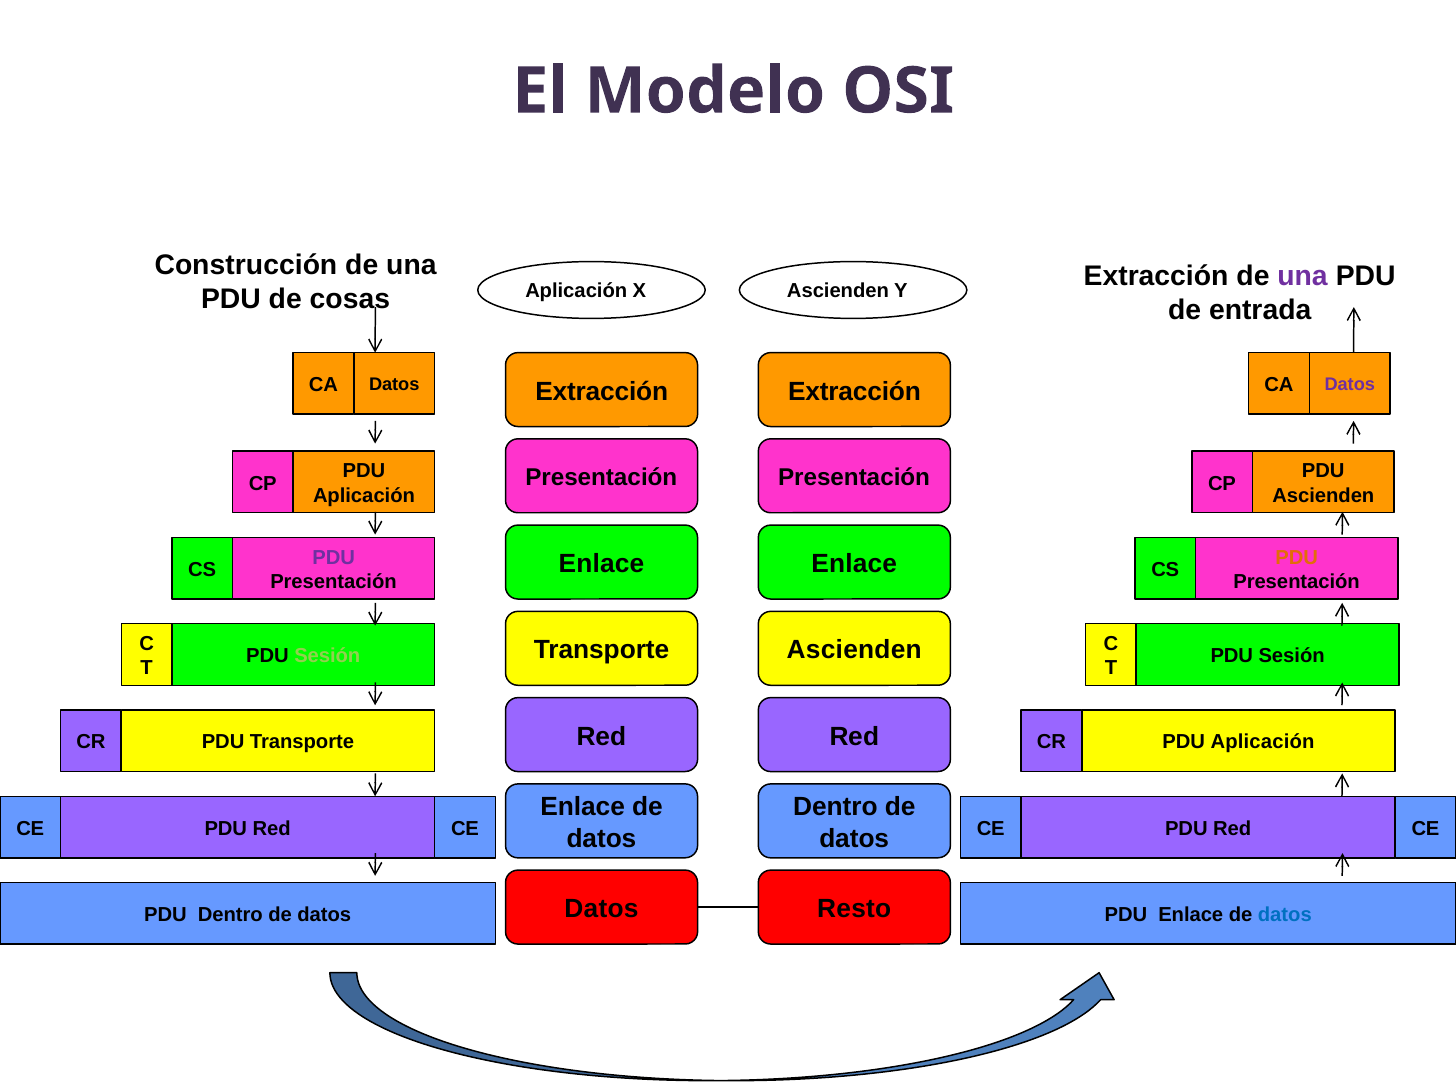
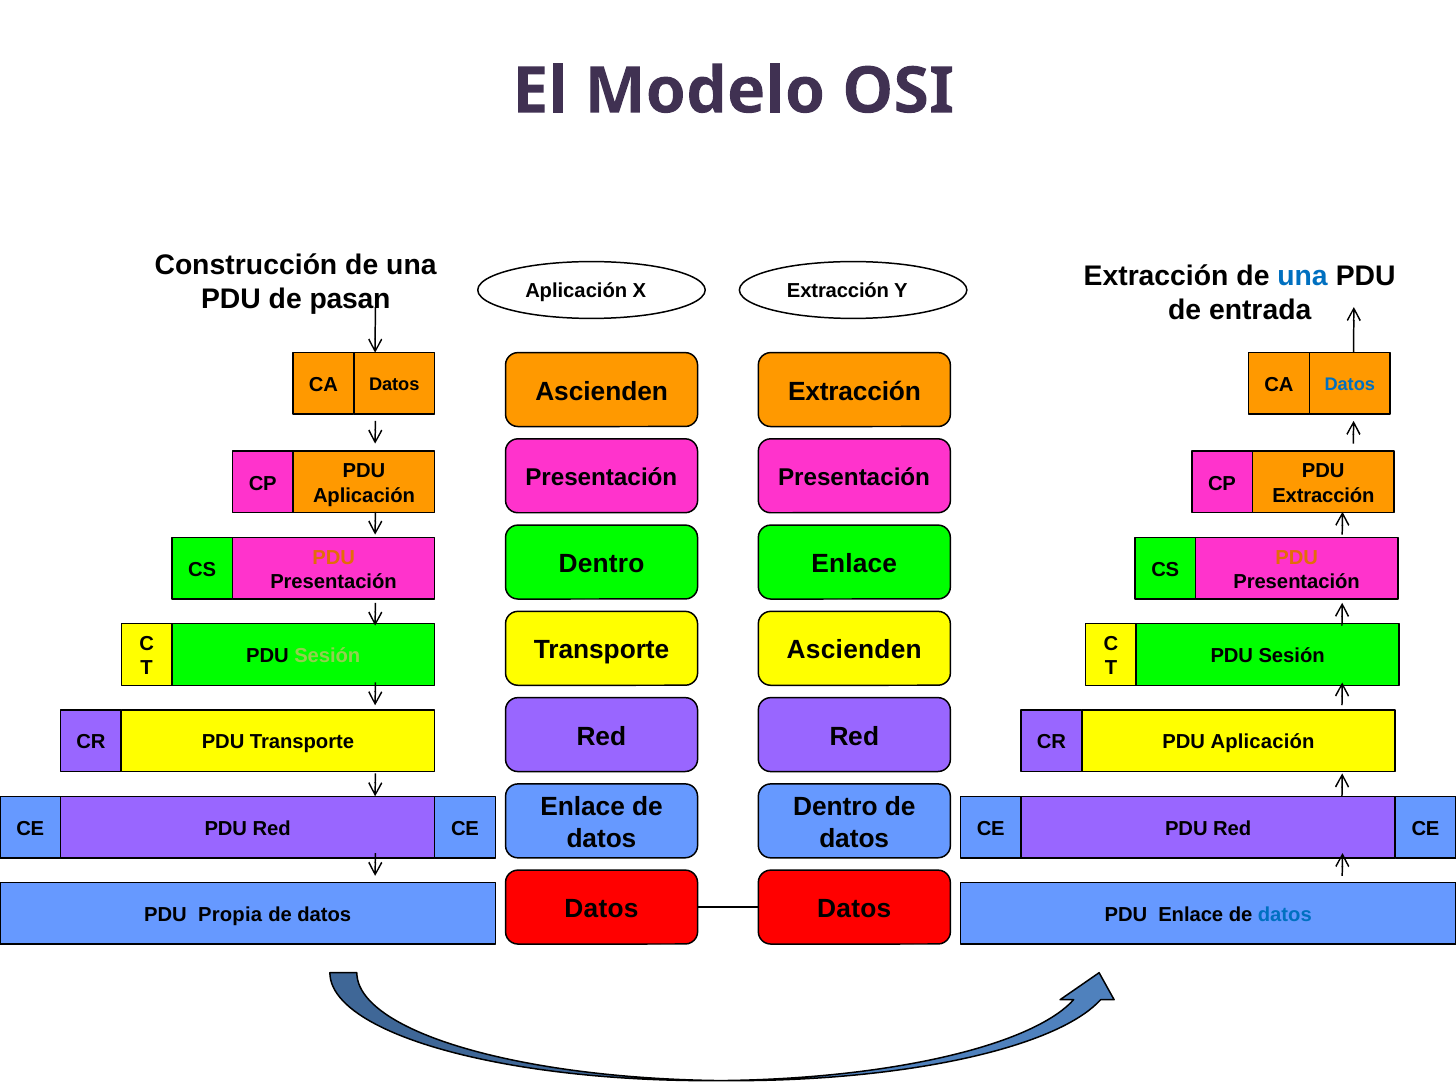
una colour: purple -> blue (1303, 276)
X Ascienden: Ascienden -> Extracción (838, 291)
cosas: cosas -> pasan (350, 299)
Datos colour: purple -> blue (1350, 385)
Extracción: Extracción -> Ascienden (602, 391)
Ascienden: Ascienden -> Extracción (1323, 496)
PDU colour: purple -> orange (334, 557)
Enlace: Enlace -> Dentro (601, 564)
Resto: Resto -> Datos (854, 909)
PDU Dentro: Dentro -> Propia (230, 915)
